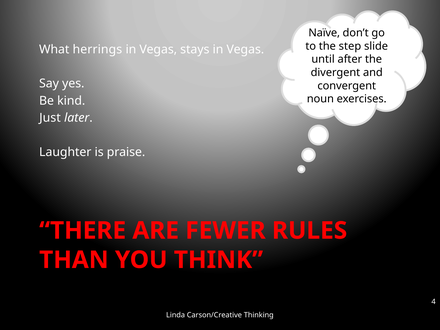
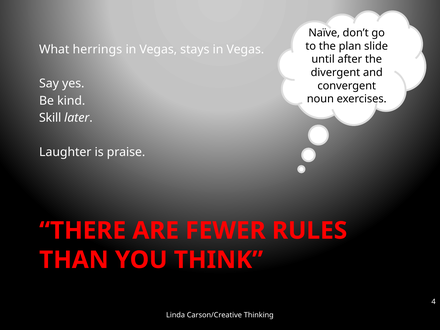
step: step -> plan (350, 46)
Just: Just -> Skill (50, 118)
